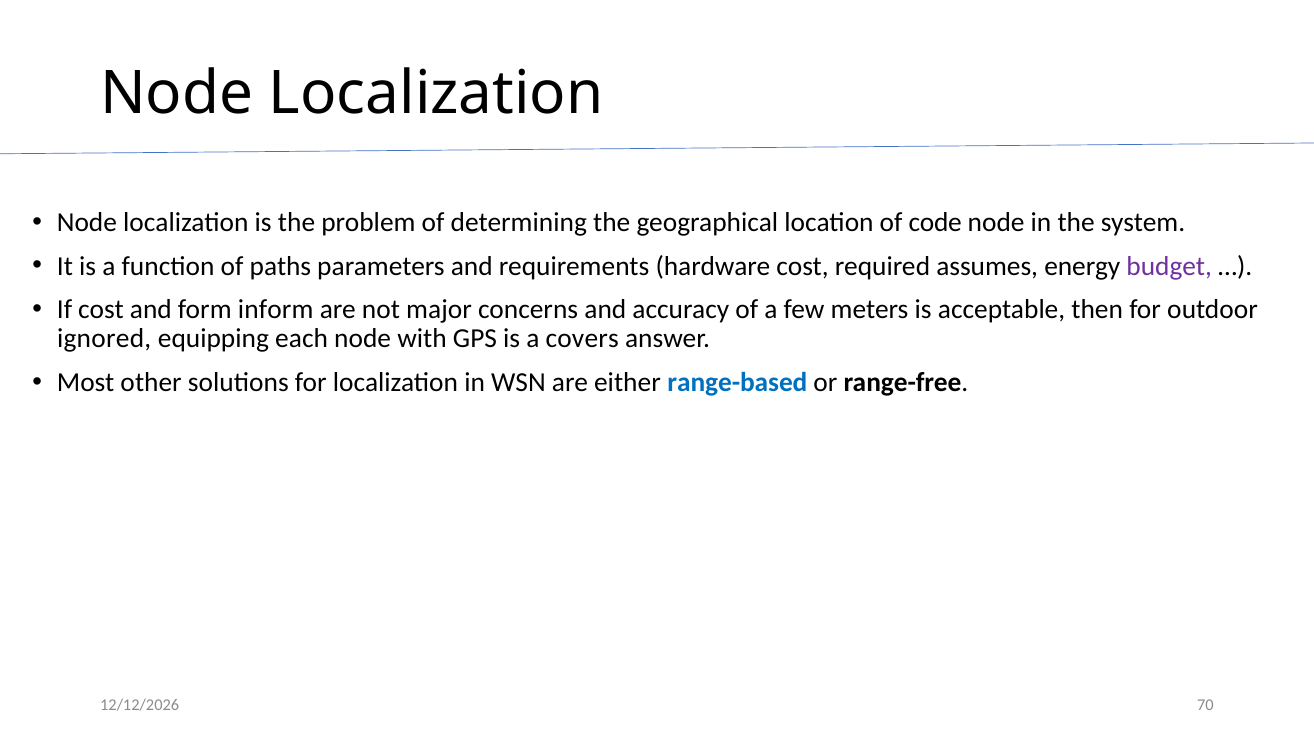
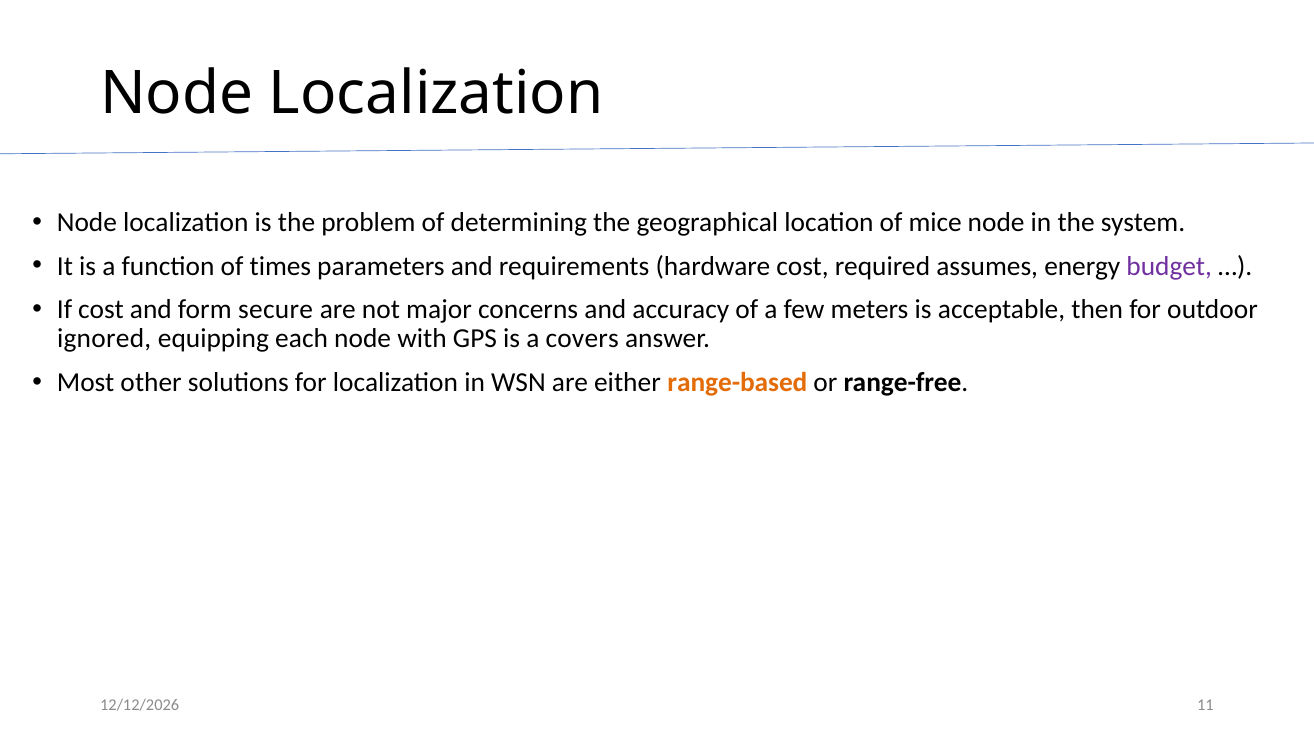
code: code -> mice (935, 223)
paths: paths -> times (280, 266)
inform: inform -> secure (276, 309)
range-based colour: blue -> orange (737, 382)
70: 70 -> 11 (1205, 706)
